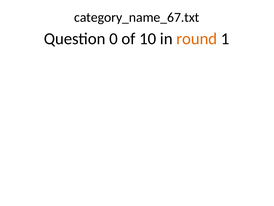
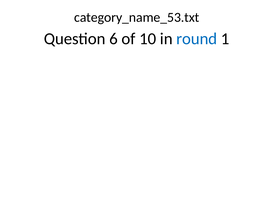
category_name_67.txt: category_name_67.txt -> category_name_53.txt (137, 17)
0: 0 -> 6 (113, 39)
round colour: orange -> blue (197, 39)
